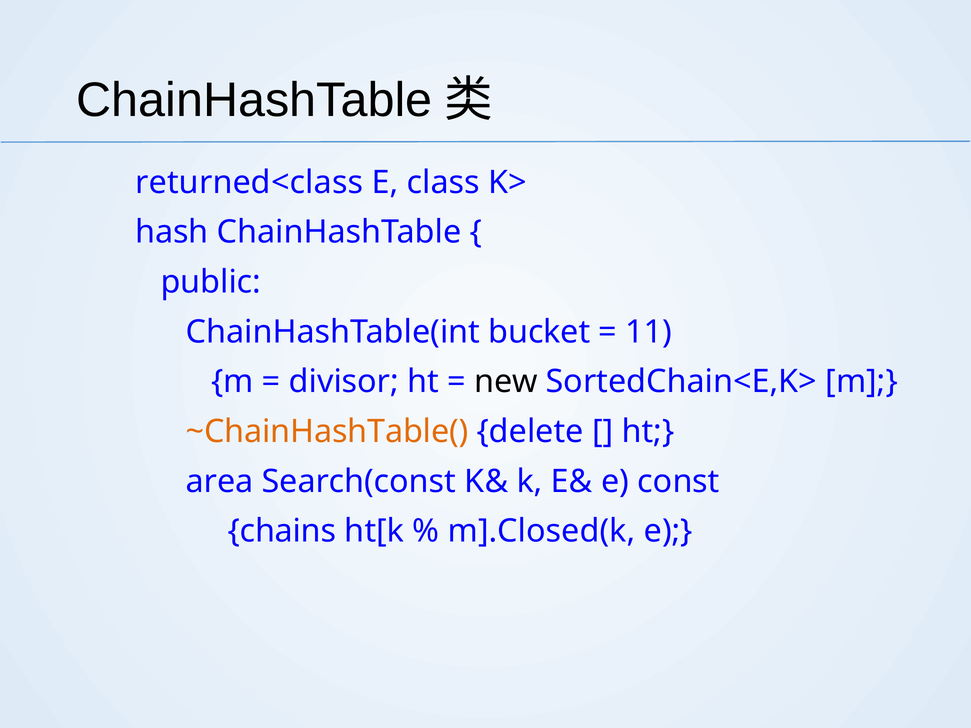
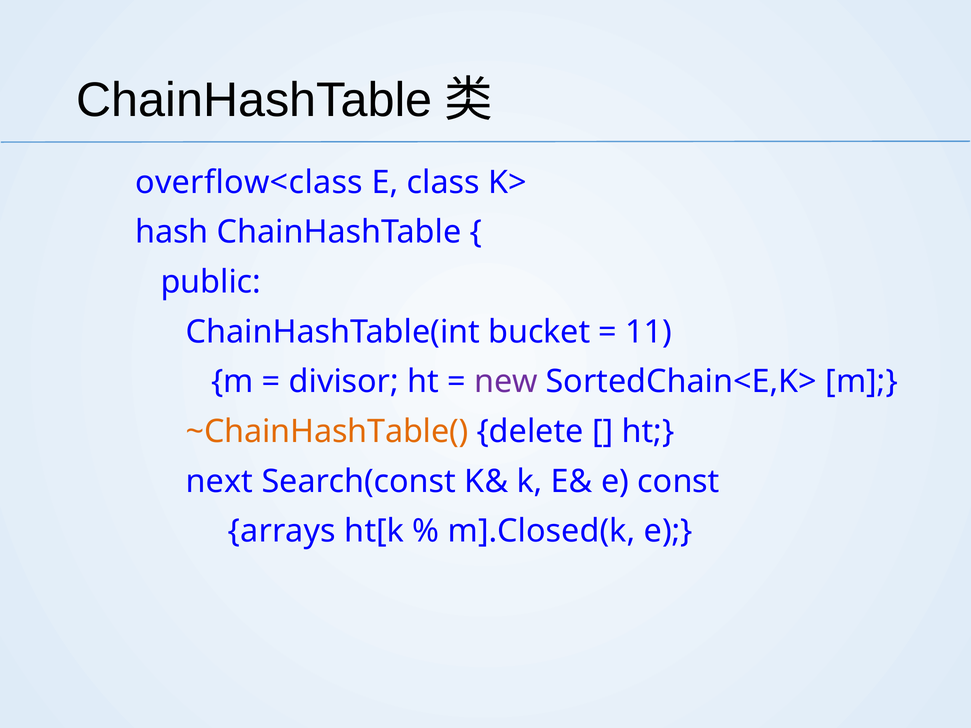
returned<class: returned<class -> overflow<class (249, 182)
new colour: black -> purple (506, 382)
area: area -> next (219, 482)
chains: chains -> arrays (282, 531)
